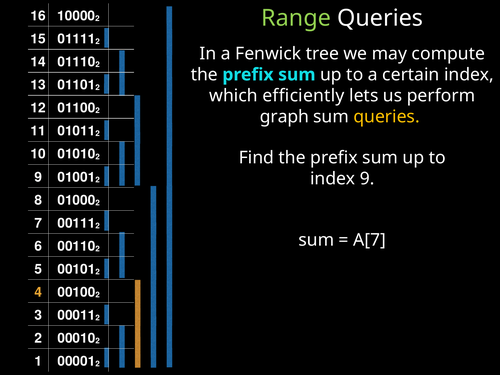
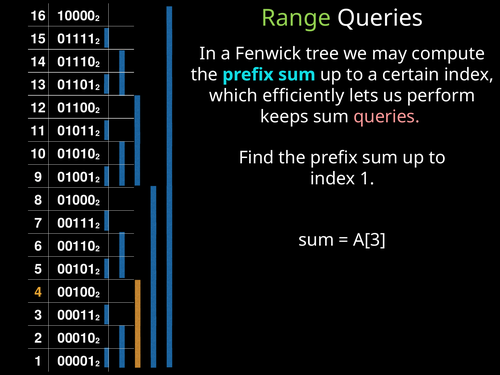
graph: graph -> keeps (284, 117)
queries colour: yellow -> pink (387, 117)
index 9: 9 -> 1 (367, 179)
A[7: A[7 -> A[3 (370, 240)
